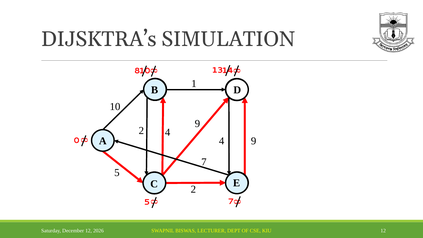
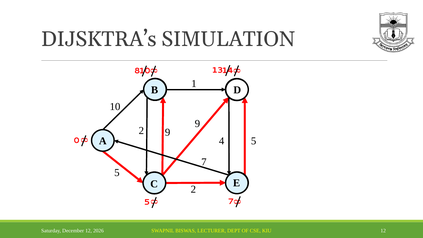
4: 4 -> 9 (168, 132)
9: 9 -> 5 (254, 141)
